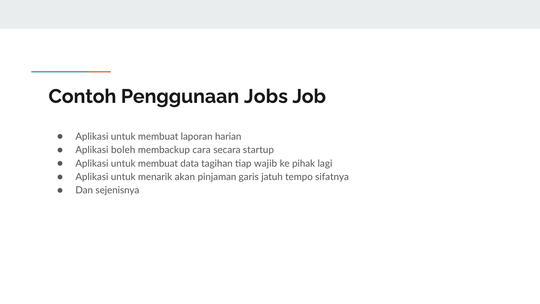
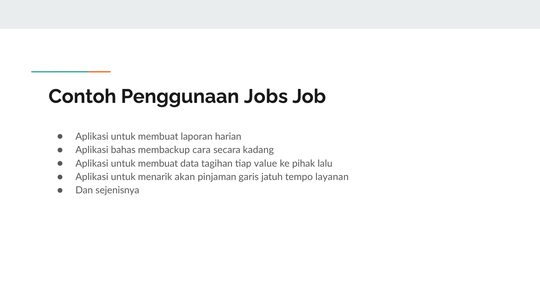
boleh: boleh -> bahas (123, 150)
startup: startup -> kadang (258, 150)
wajib: wajib -> value (266, 163)
lagi: lagi -> lalu (325, 163)
sifatnya: sifatnya -> layanan (332, 177)
